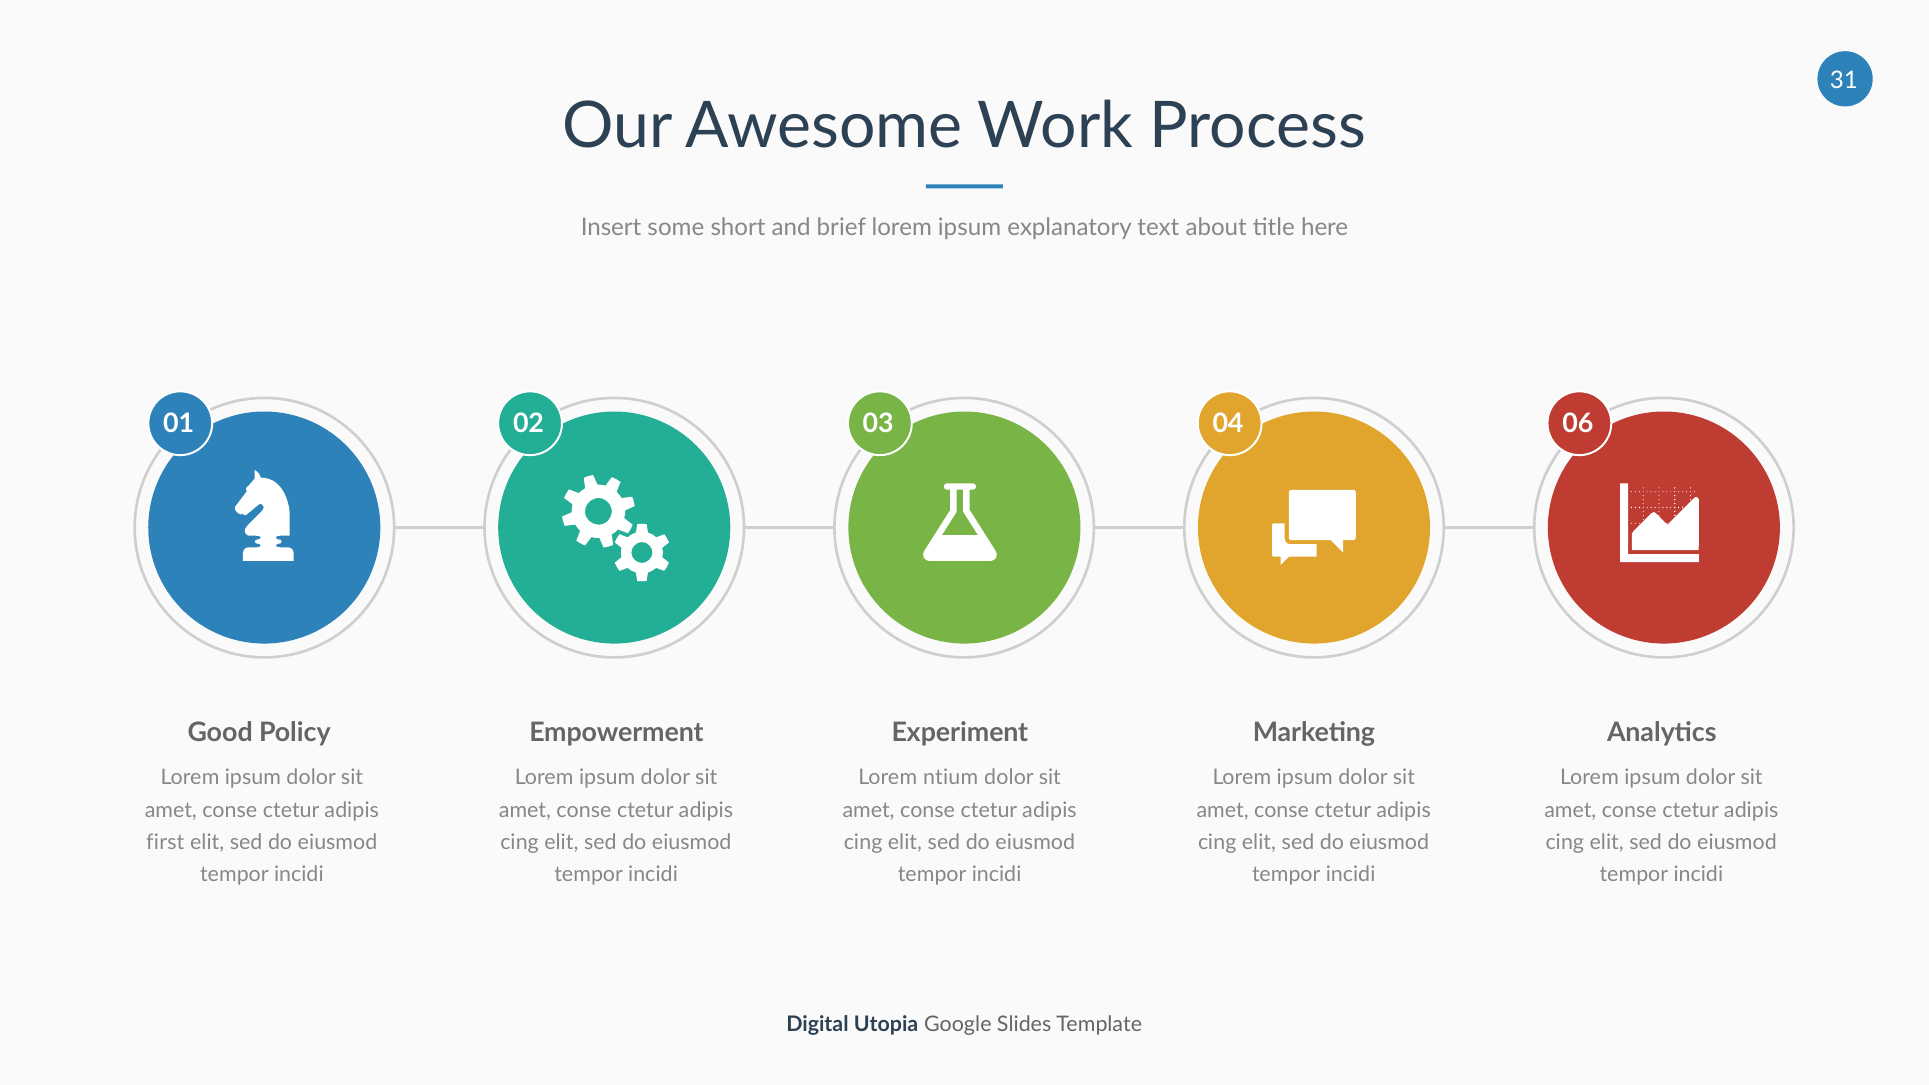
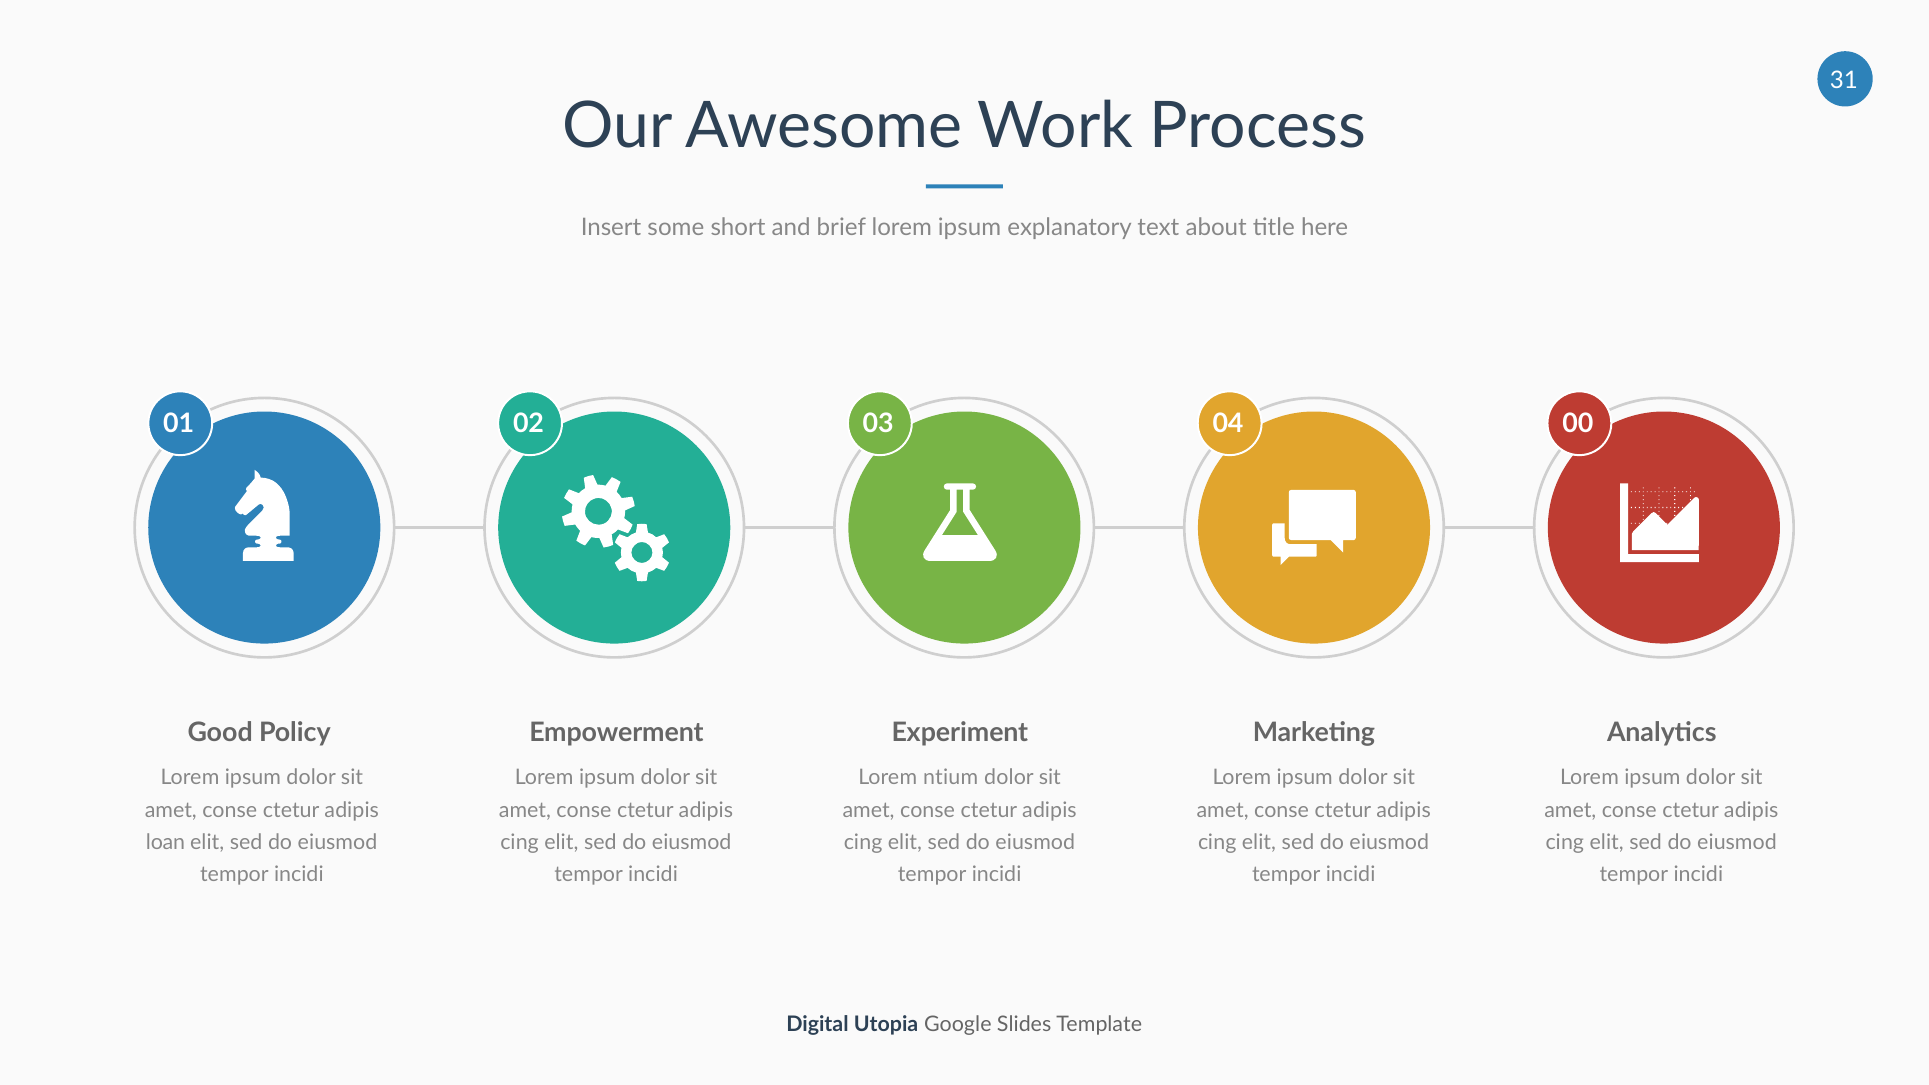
06: 06 -> 00 (1578, 424)
first: first -> loan (166, 842)
